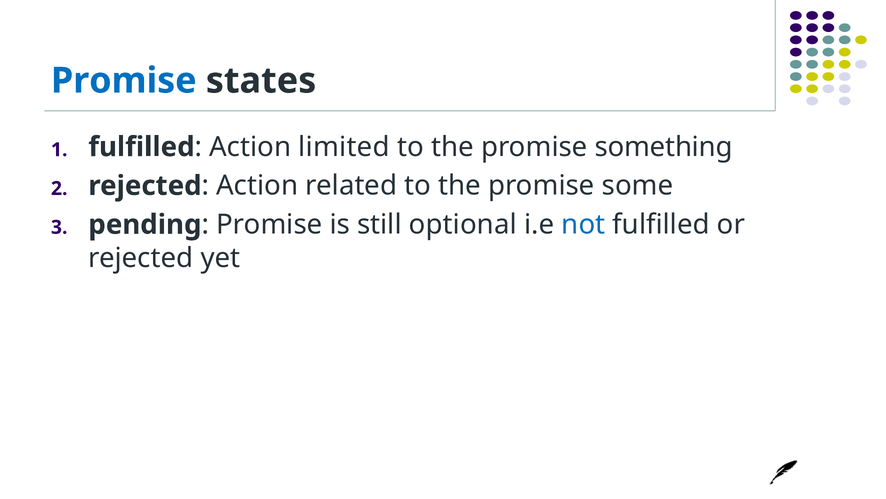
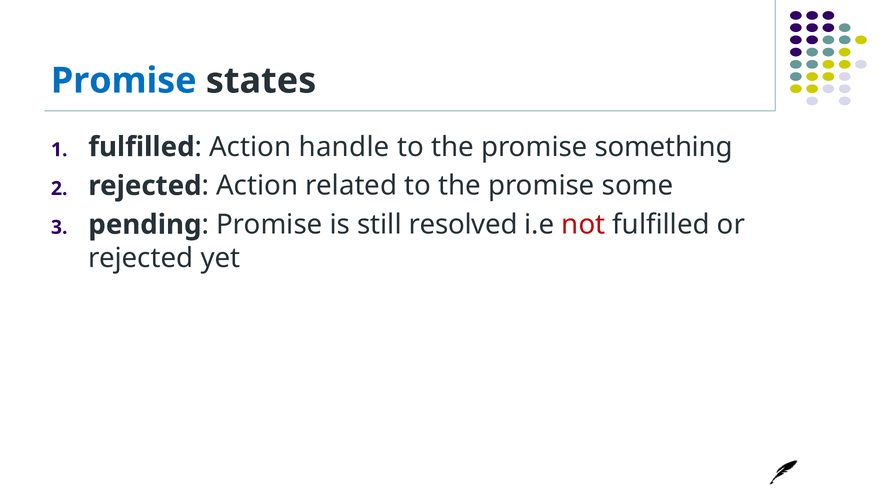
limited: limited -> handle (344, 147)
optional: optional -> resolved (463, 224)
not colour: blue -> red (583, 224)
